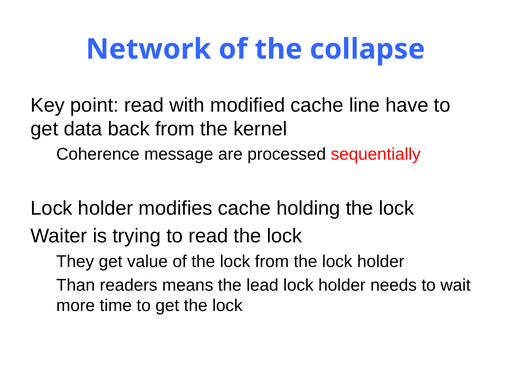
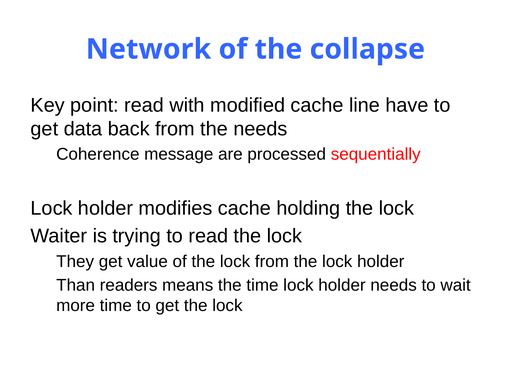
the kernel: kernel -> needs (260, 129)
the lead: lead -> time (262, 285)
